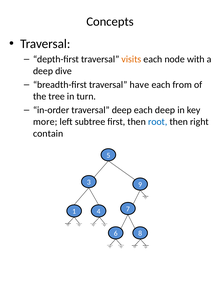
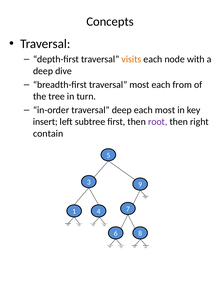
traversal have: have -> most (139, 85)
each deep: deep -> most (165, 110)
more: more -> insert (45, 122)
root colour: blue -> purple (158, 122)
